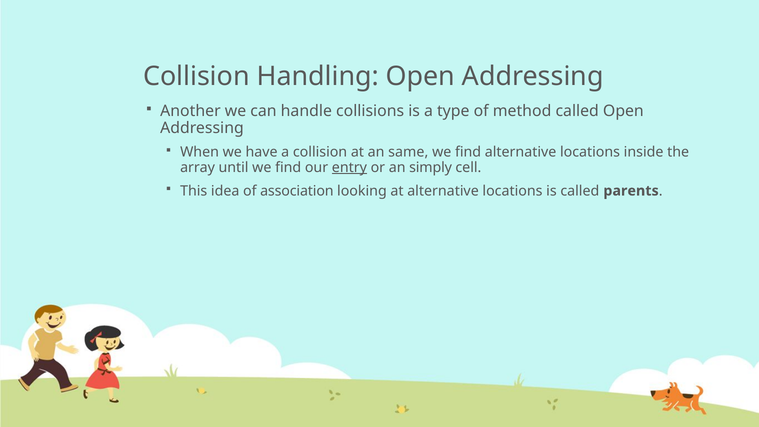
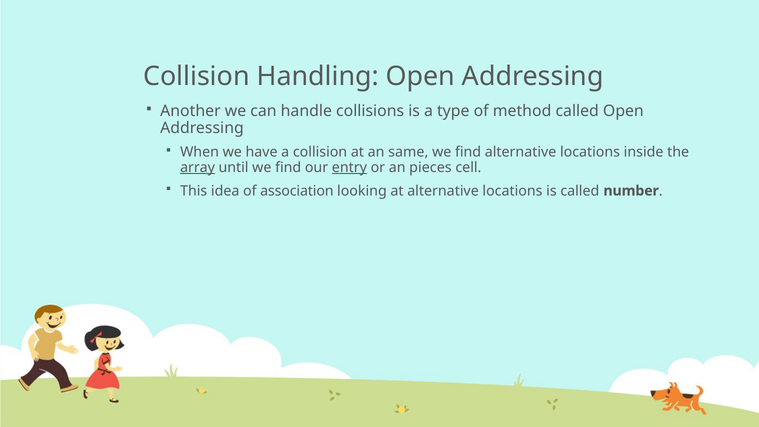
array underline: none -> present (198, 168)
simply: simply -> pieces (430, 168)
parents: parents -> number (631, 191)
